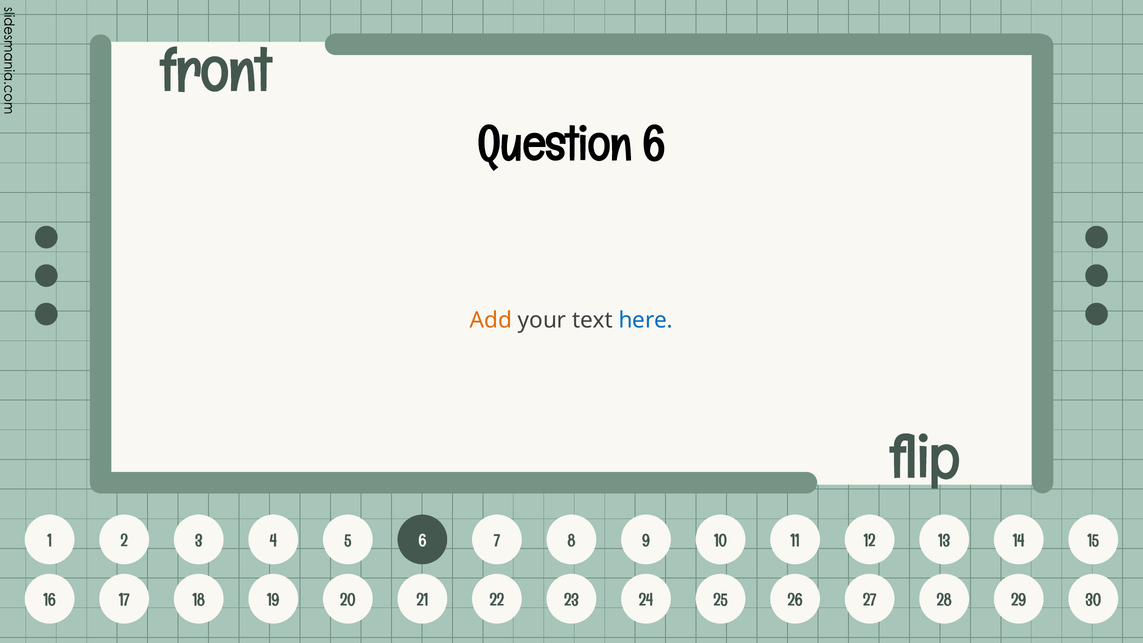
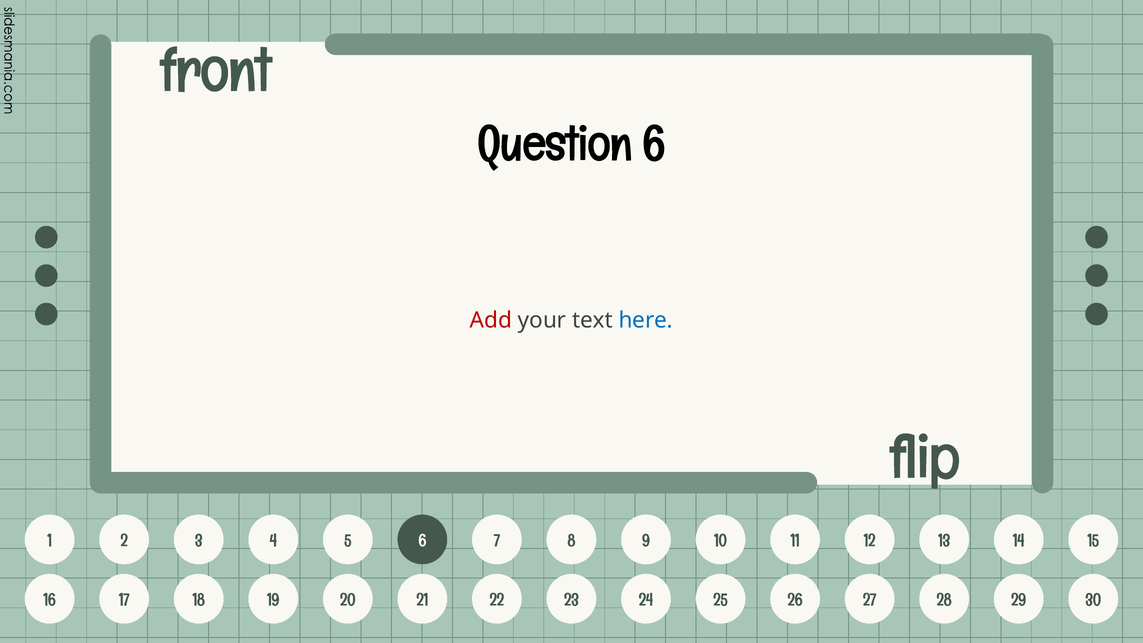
Add colour: orange -> red (491, 320)
